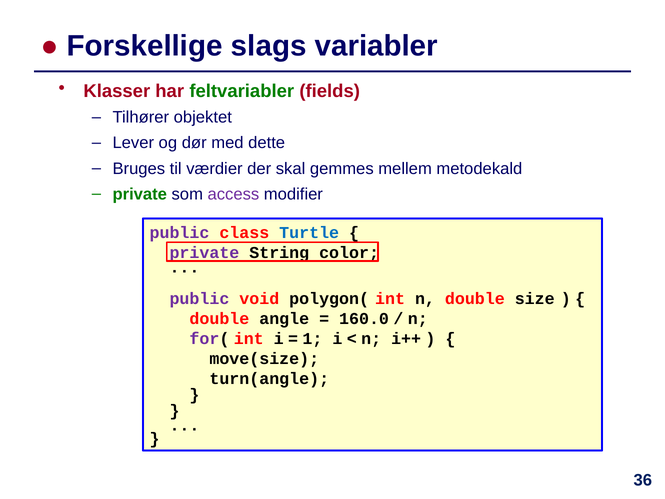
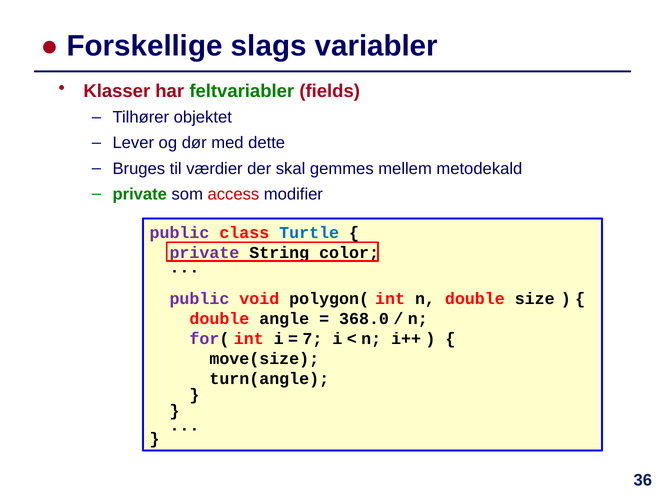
access colour: purple -> red (233, 194)
160.0: 160.0 -> 368.0 (364, 319)
1: 1 -> 7 (312, 338)
